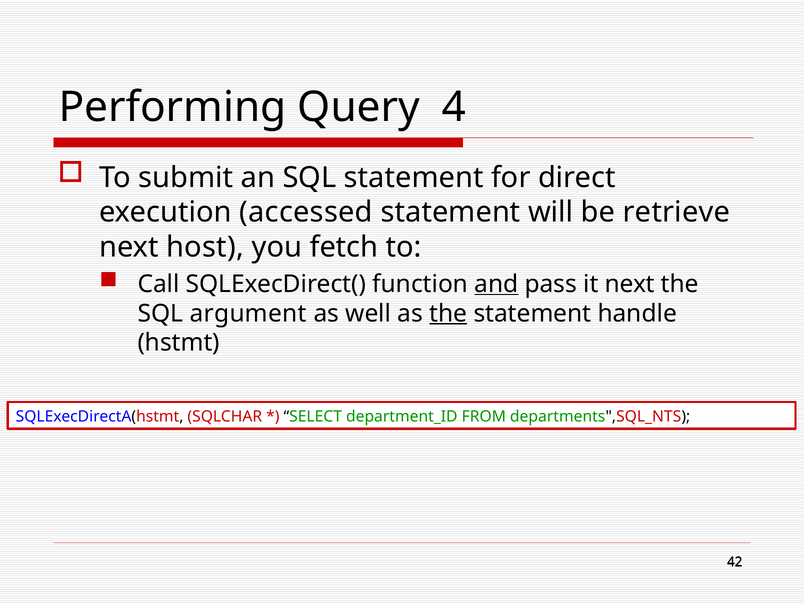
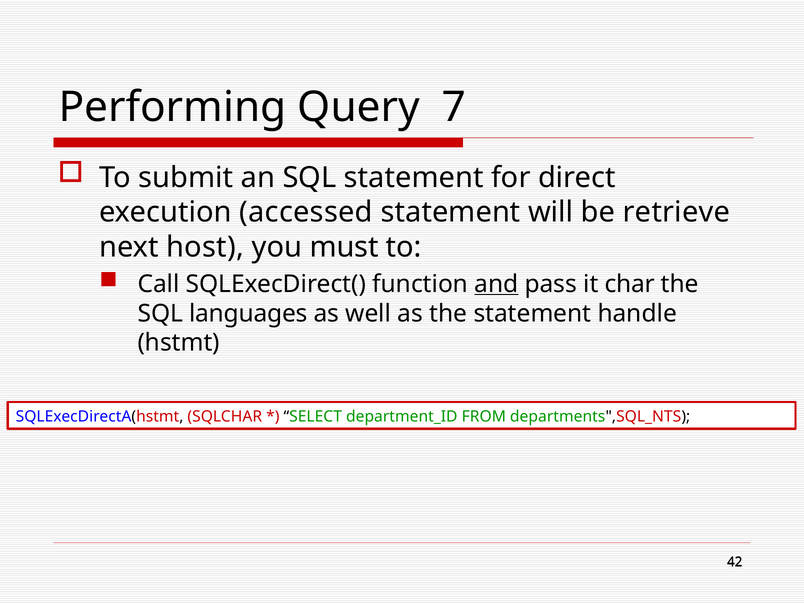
4: 4 -> 7 (454, 107)
fetch: fetch -> must (344, 247)
it next: next -> char (630, 284)
argument: argument -> languages (248, 313)
the underline: present -> none (448, 313)
